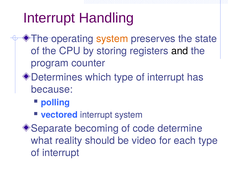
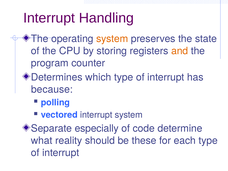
and colour: black -> orange (180, 51)
becoming: becoming -> especially (97, 128)
video: video -> these (144, 141)
